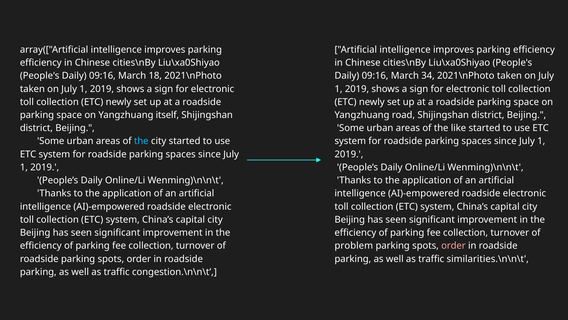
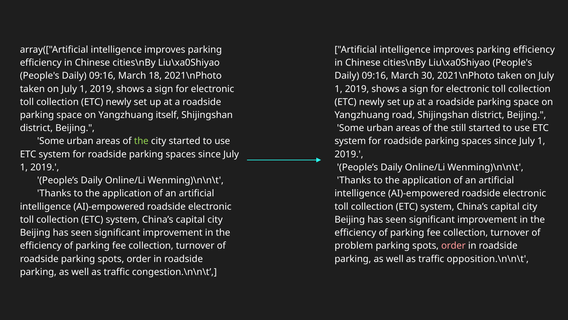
34: 34 -> 30 (428, 76)
like: like -> still (459, 128)
the colour: light blue -> light green (141, 141)
similarities.\n\n\t: similarities.\n\n\t -> opposition.\n\n\t (488, 259)
